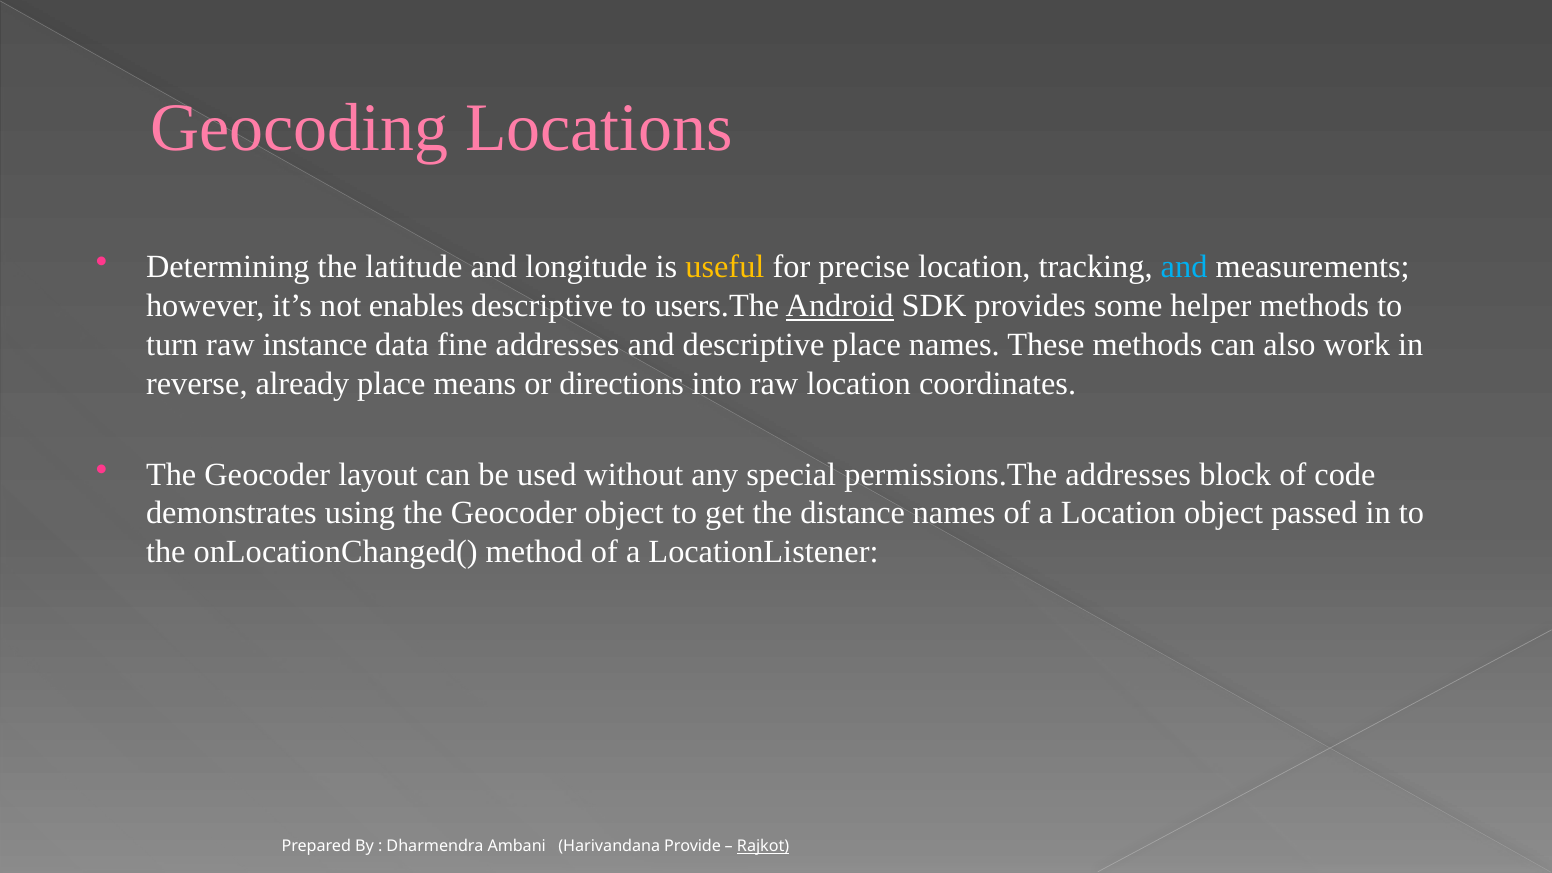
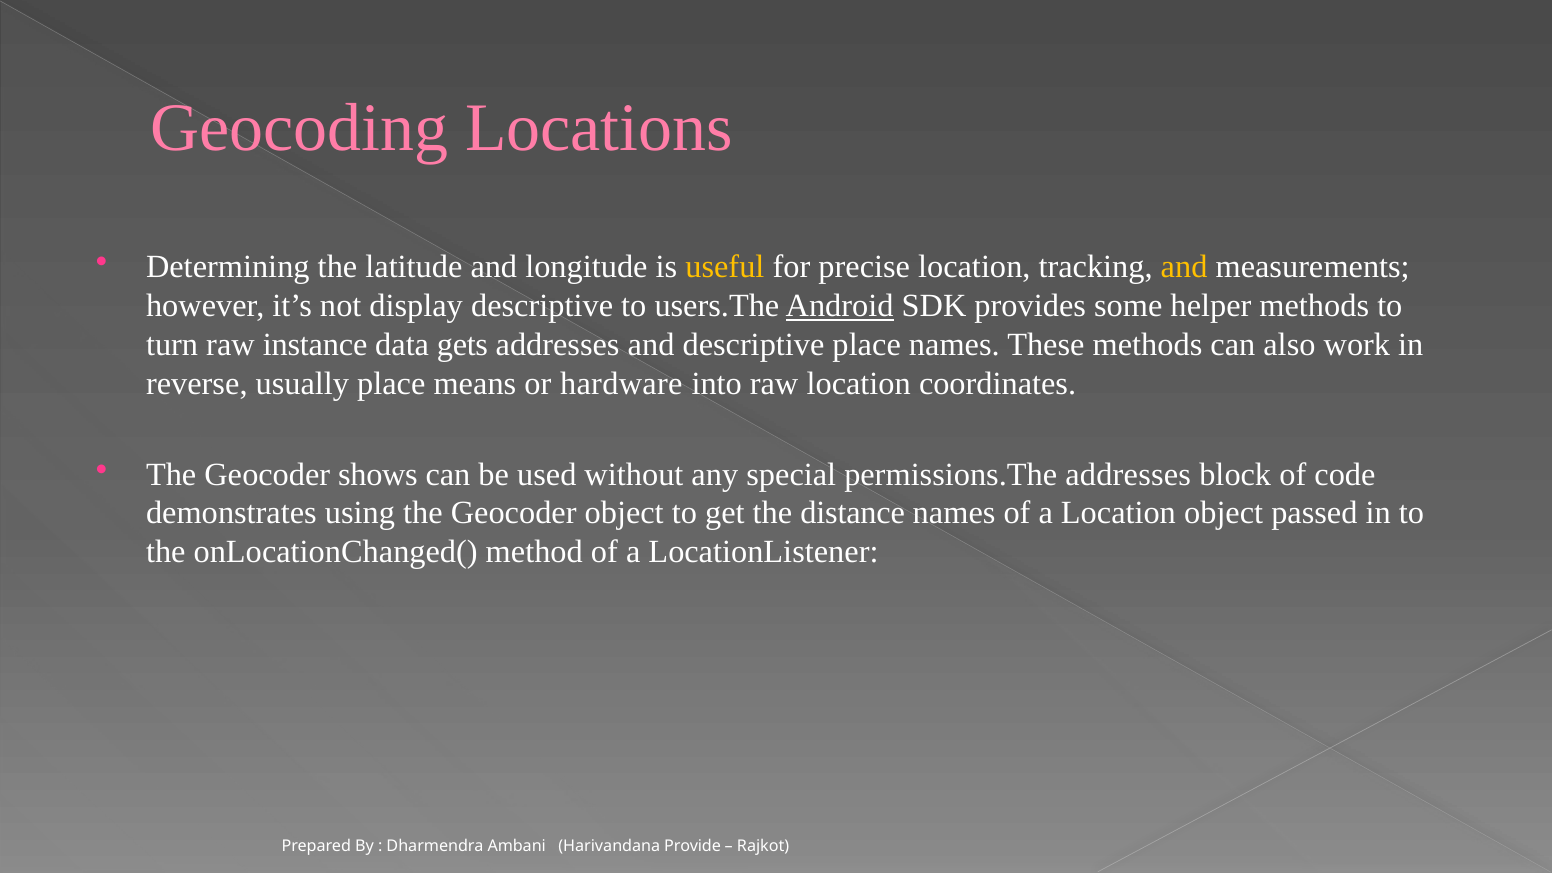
and colour: light blue -> yellow (1184, 267)
enables: enables -> display (416, 306)
fine: fine -> gets (462, 345)
already: already -> usually (302, 384)
directions: directions -> hardware (621, 384)
layout: layout -> shows (378, 474)
Rajkot underline: present -> none (763, 846)
